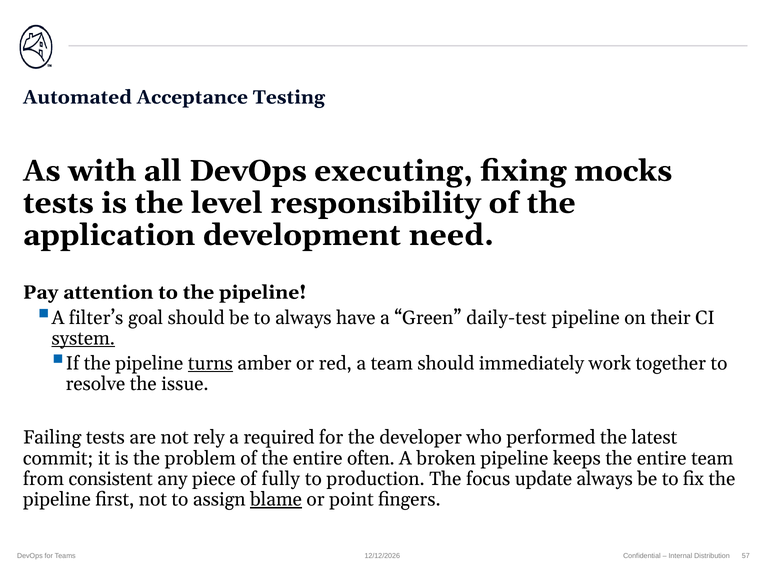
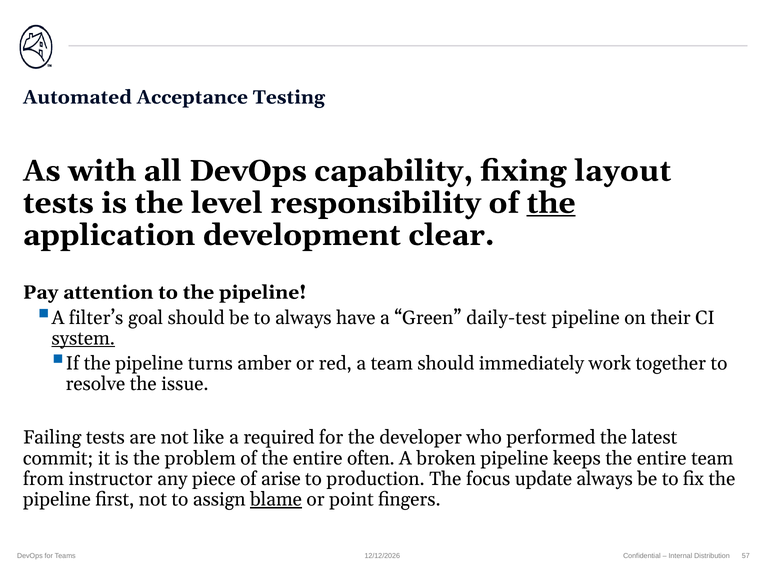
executing: executing -> capability (394, 171)
mocks: mocks -> layout (623, 171)
the underline: none -> present (551, 203)
need: need -> clear (452, 235)
turns underline: present -> none (210, 363)
rely: rely -> like (209, 437)
consistent: consistent -> instructor (111, 478)
fully: fully -> arise (281, 478)
